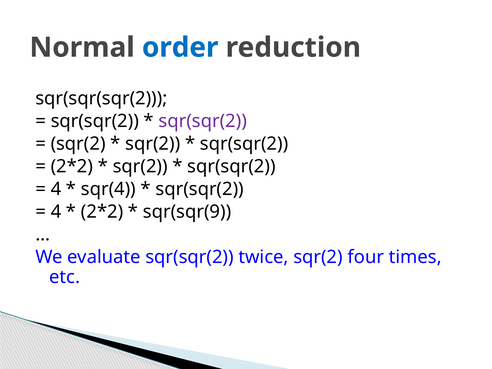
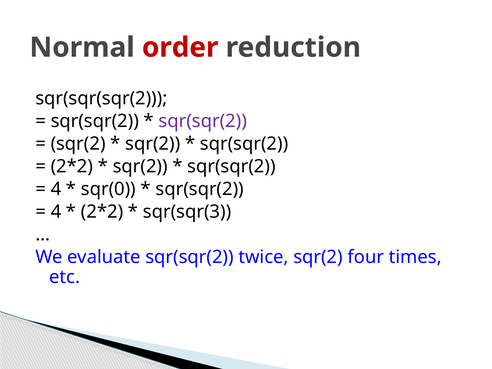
order colour: blue -> red (180, 47)
sqr(4: sqr(4 -> sqr(0 (108, 189)
sqr(sqr(9: sqr(sqr(9 -> sqr(sqr(3 (187, 212)
